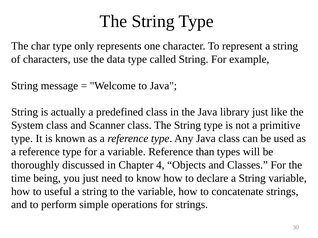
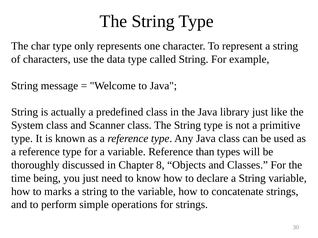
4: 4 -> 8 (160, 165)
useful: useful -> marks (58, 192)
